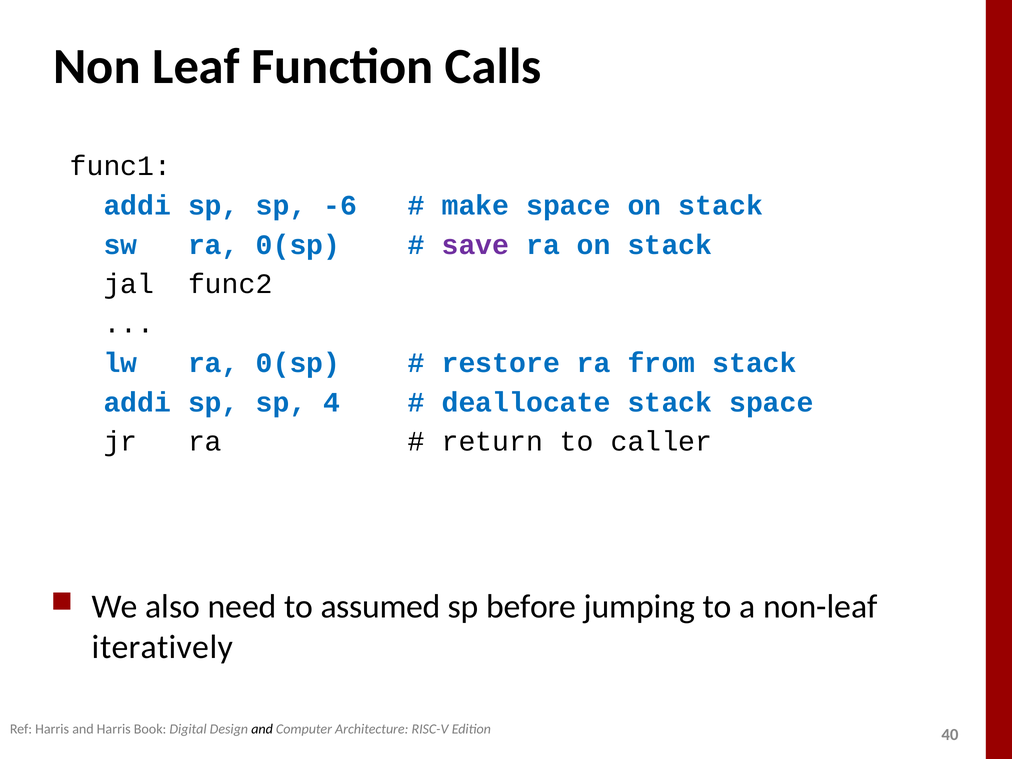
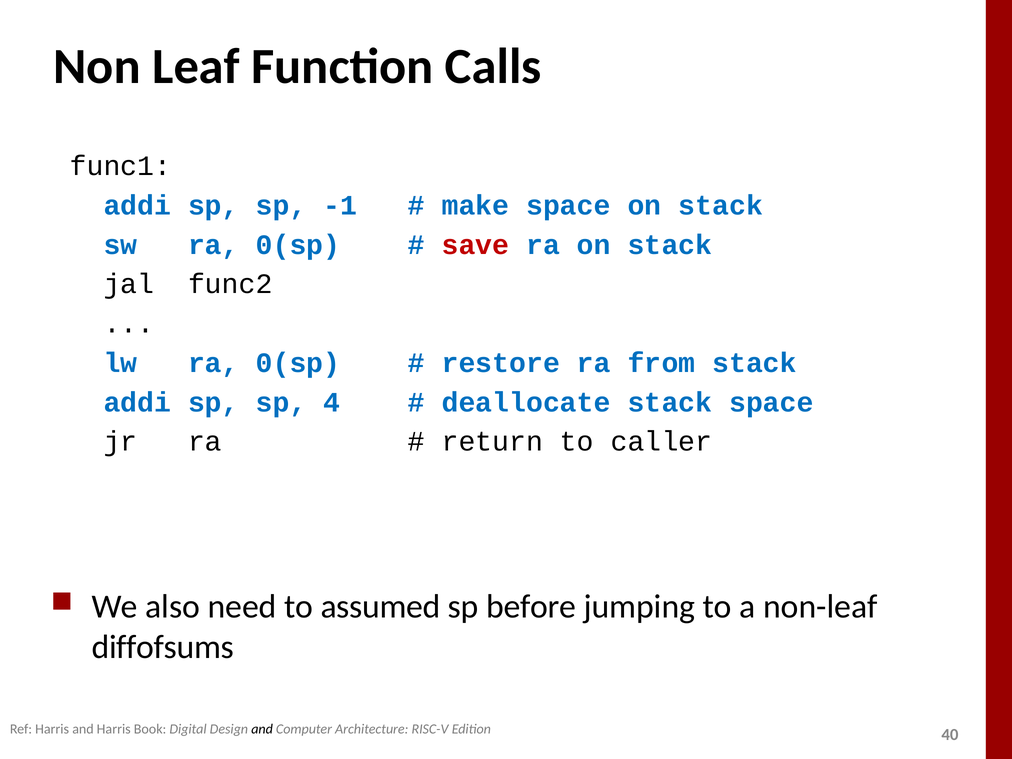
-6: -6 -> -1 (340, 205)
save colour: purple -> red (475, 245)
iteratively: iteratively -> diffofsums (163, 647)
